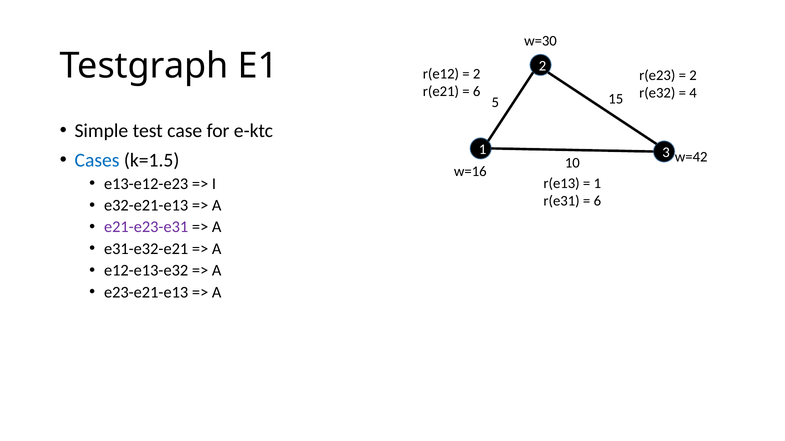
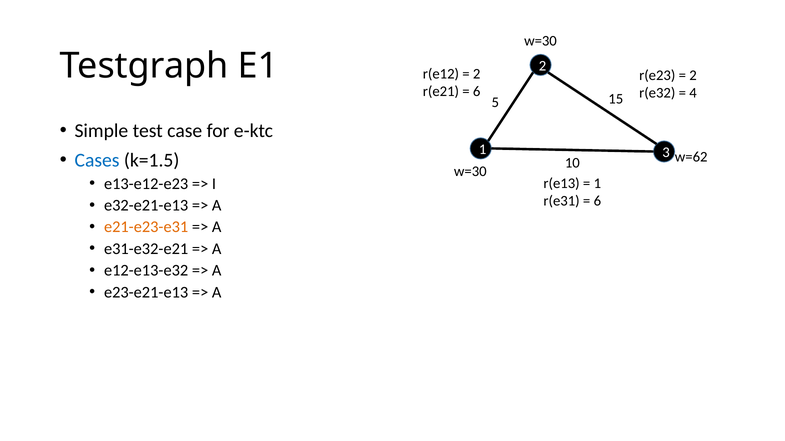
w=42: w=42 -> w=62 (691, 157)
w=16: w=16 -> w=30 (470, 172)
e21-e23-e31 colour: purple -> orange (146, 227)
